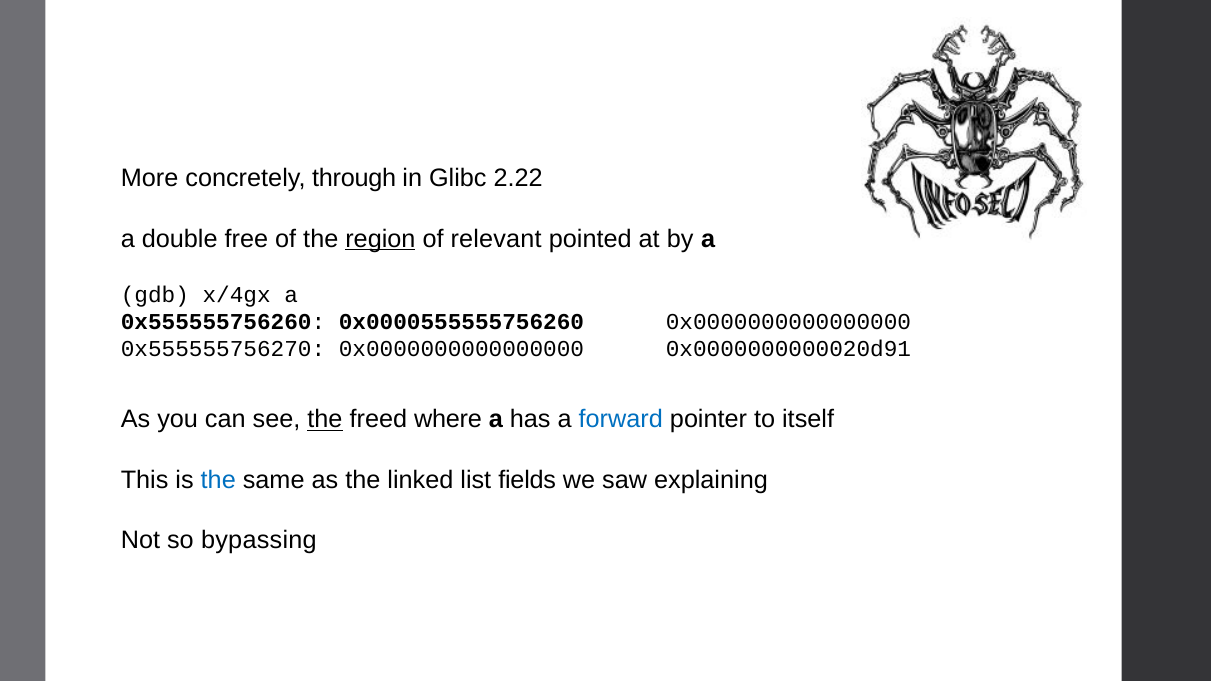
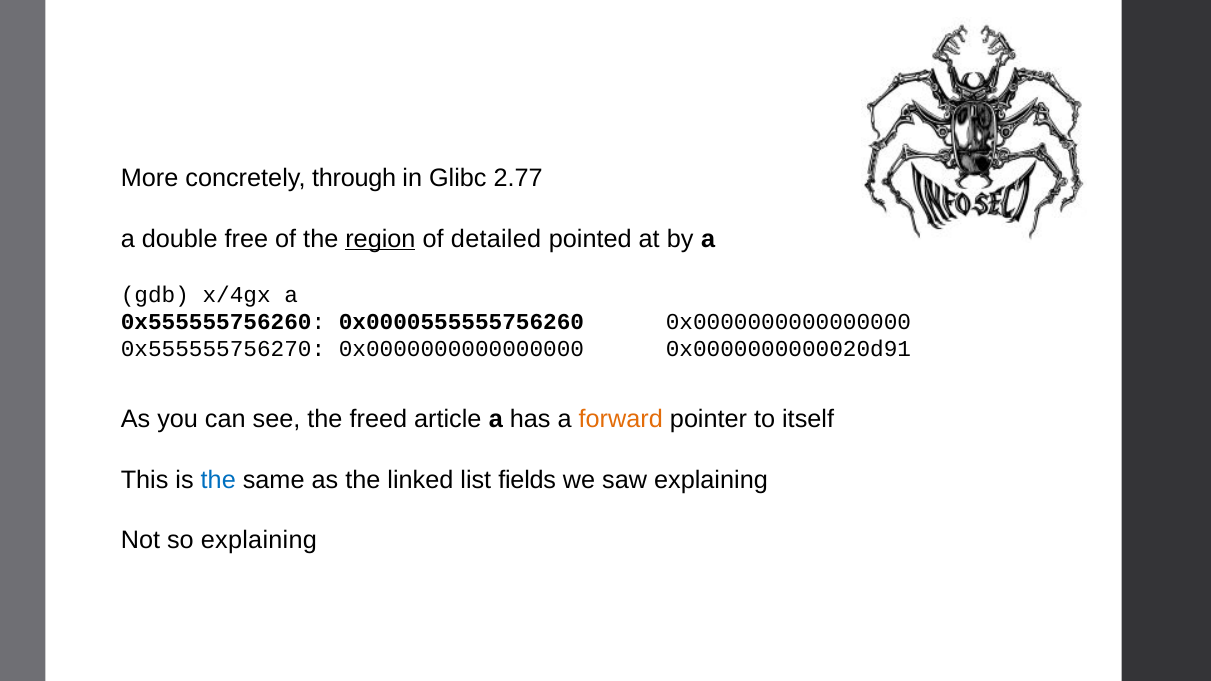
2.22: 2.22 -> 2.77 (518, 178)
relevant: relevant -> detailed (496, 239)
the underline: present -> none (325, 420)
where: where -> article (448, 420)
forward colour: blue -> orange (621, 420)
so bypassing: bypassing -> explaining (259, 541)
